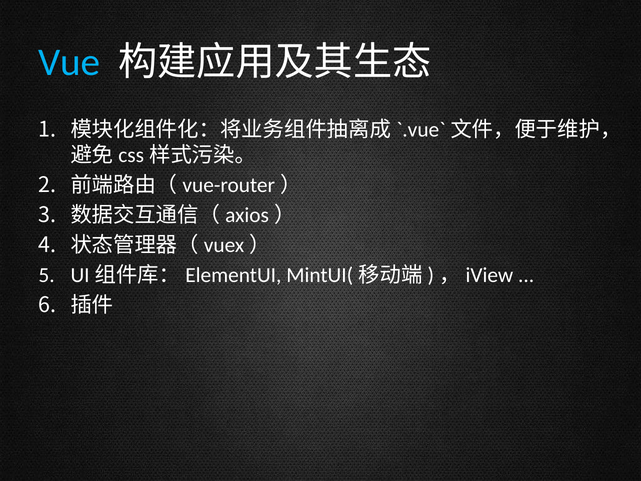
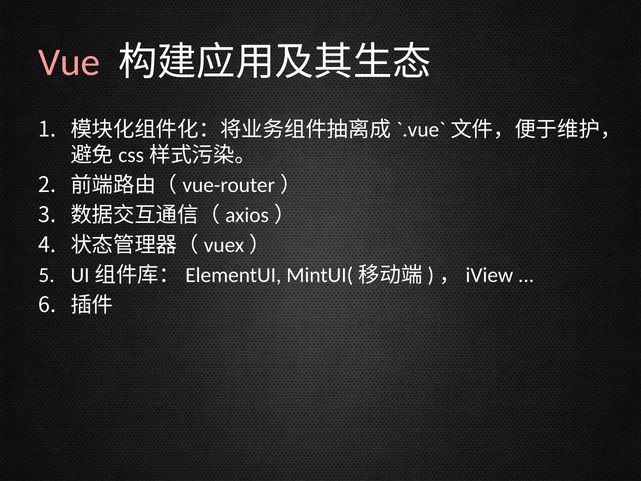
Vue colour: light blue -> pink (69, 62)
